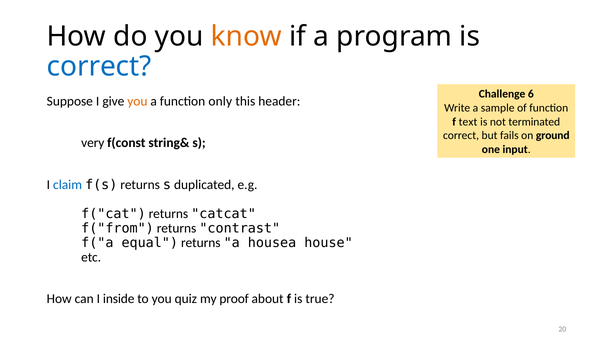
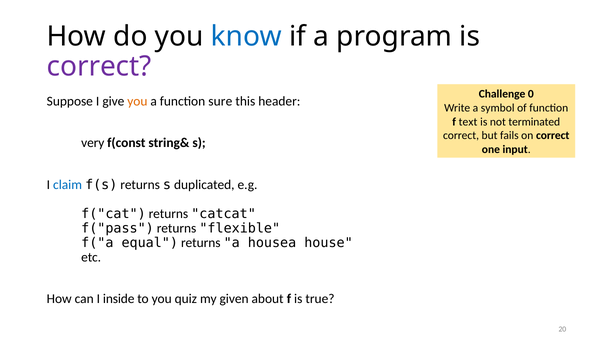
know colour: orange -> blue (246, 36)
correct colour: blue -> purple (99, 67)
6: 6 -> 0 (531, 94)
only: only -> sure (220, 101)
sample: sample -> symbol (498, 108)
on ground: ground -> correct (553, 136)
f("from: f("from -> f("pass (117, 228)
contrast: contrast -> flexible (240, 228)
proof: proof -> given (234, 299)
